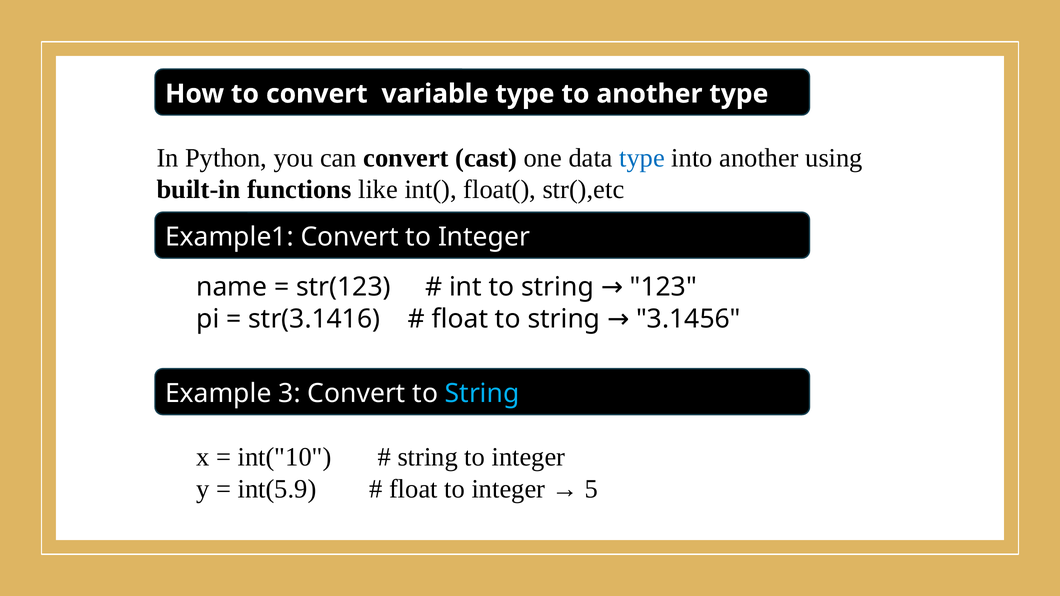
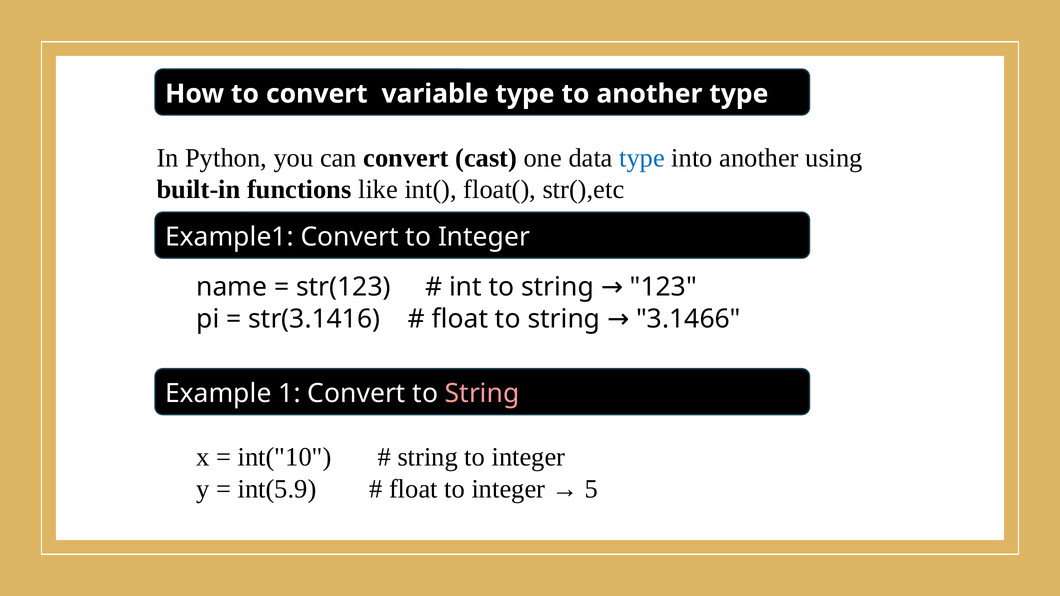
3.1456: 3.1456 -> 3.1466 (688, 319)
3: 3 -> 1 (289, 394)
String colour: light blue -> pink (482, 394)
